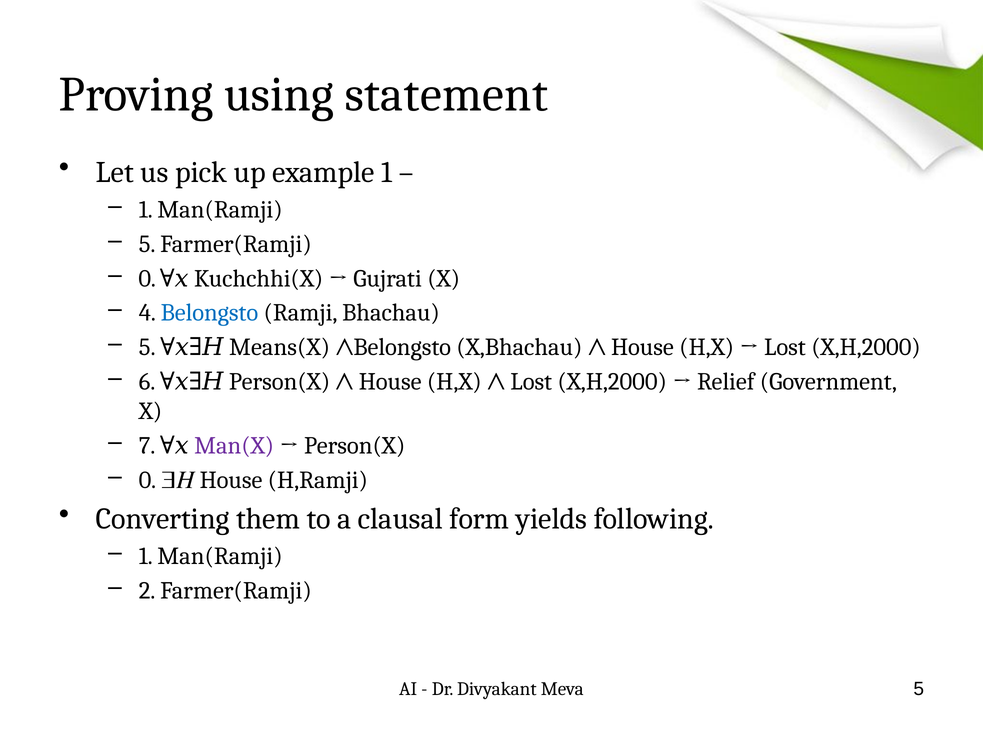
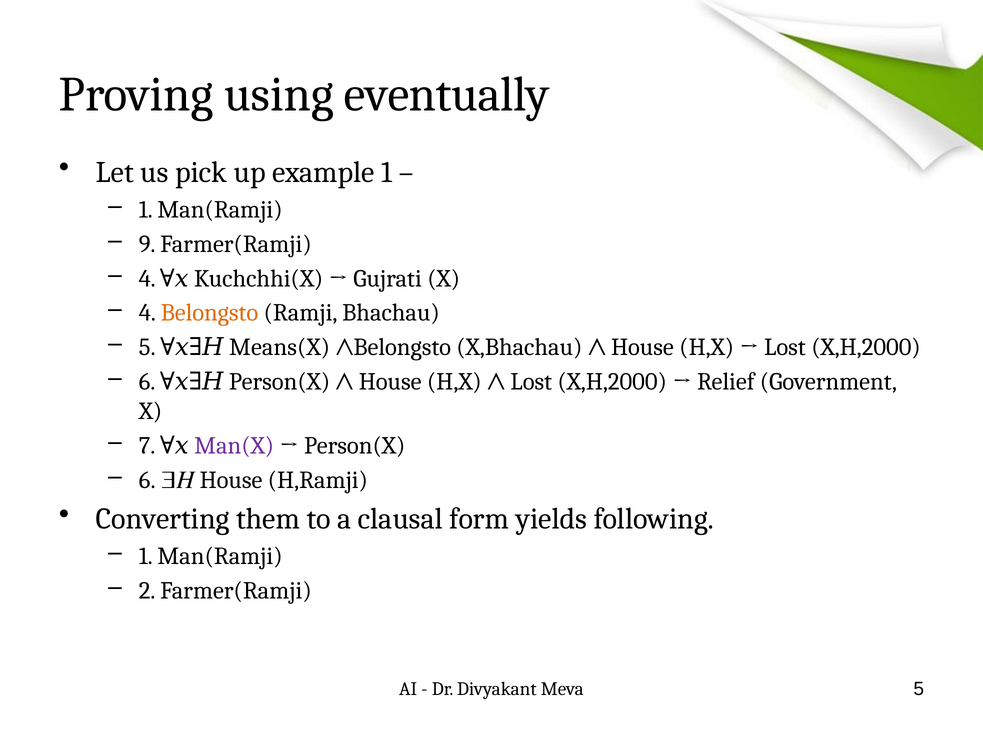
statement: statement -> eventually (447, 94)
5: 5 -> 9 (147, 244)
0: 0 -> 4 (147, 279)
Belongsto colour: blue -> orange (209, 313)
0: 0 -> 6 (147, 480)
